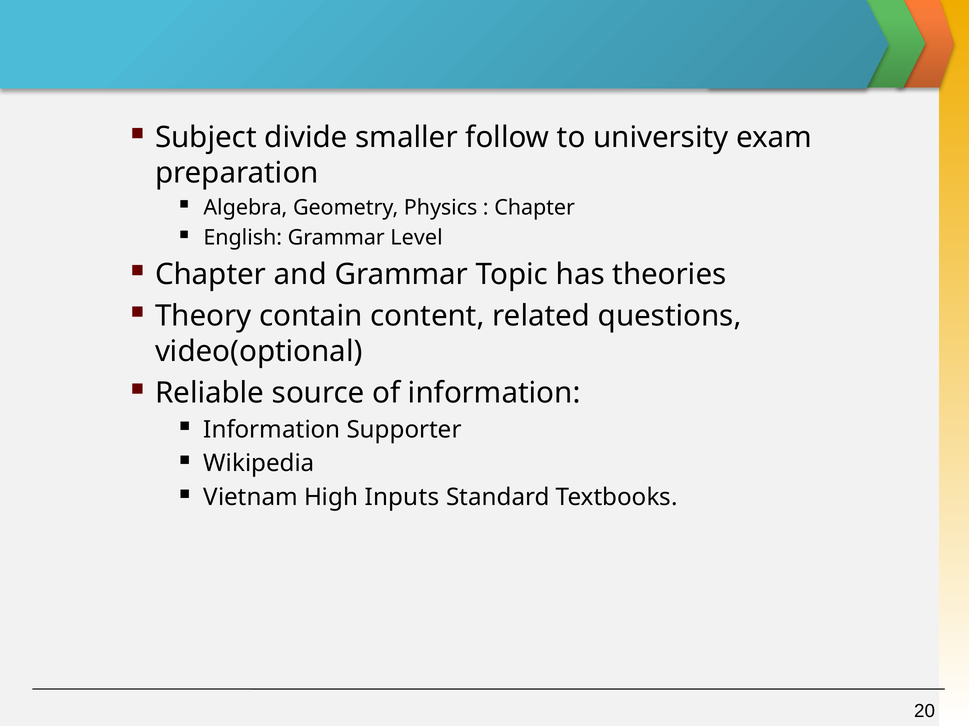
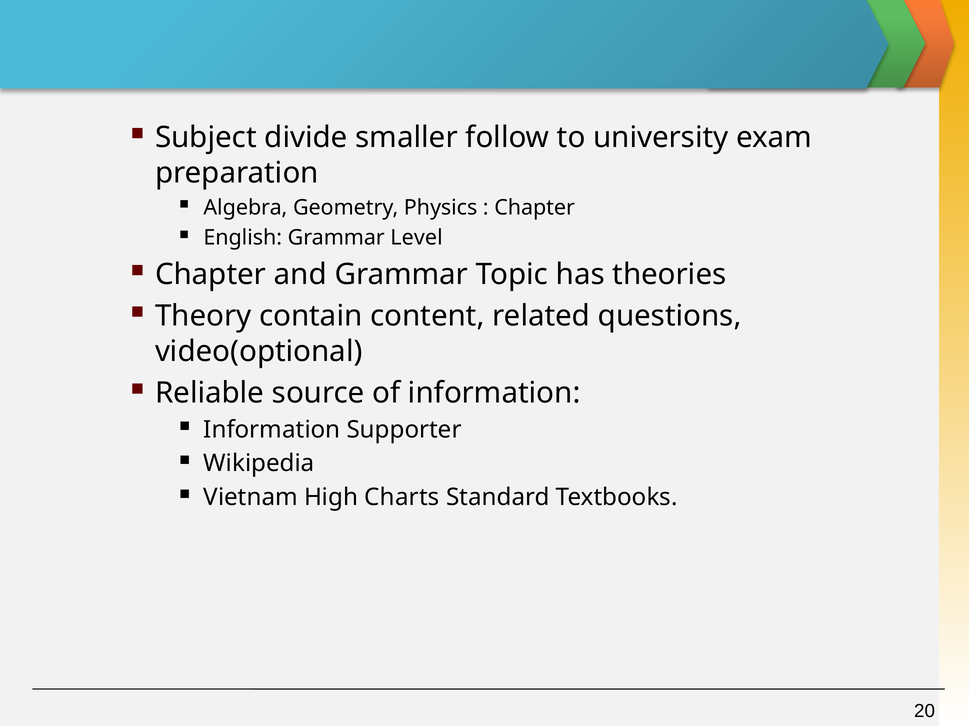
Inputs: Inputs -> Charts (402, 498)
